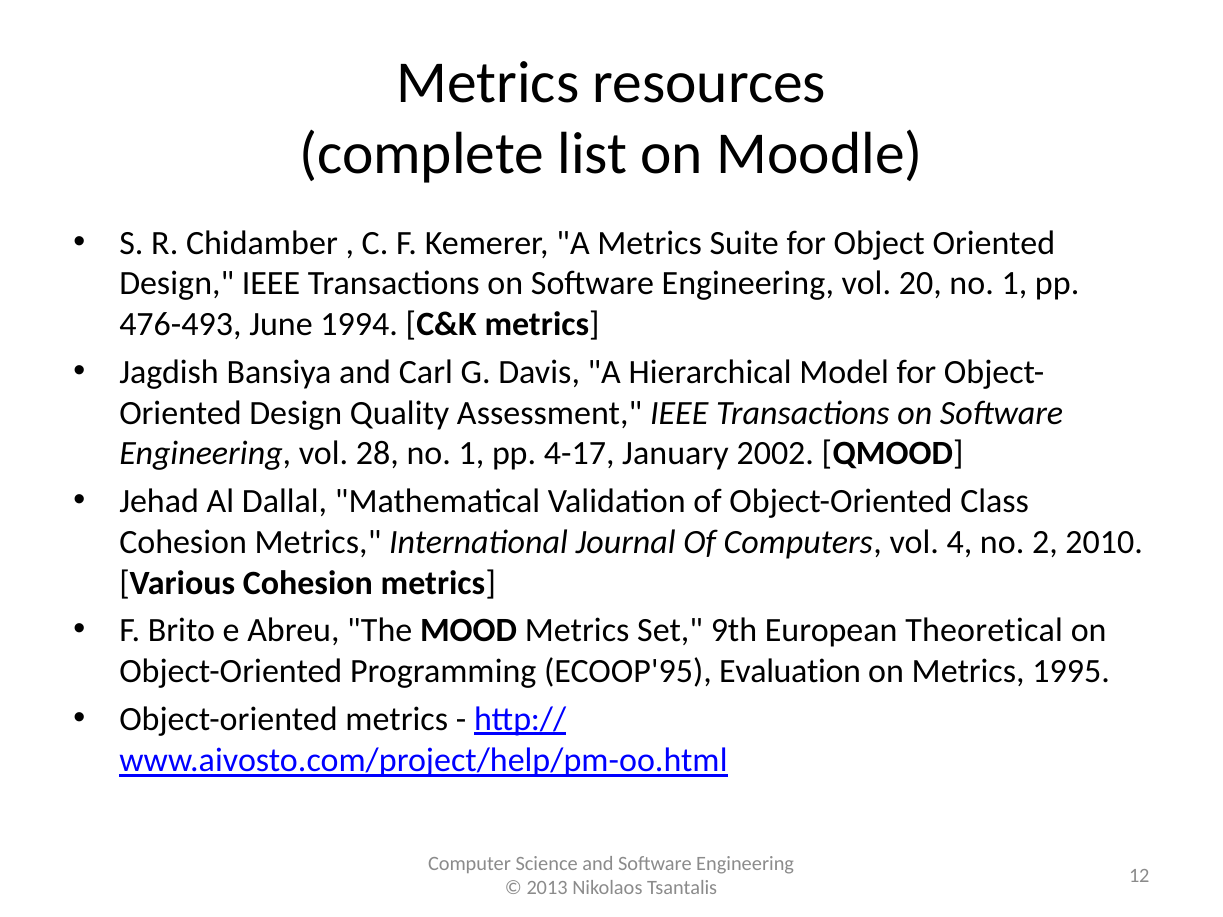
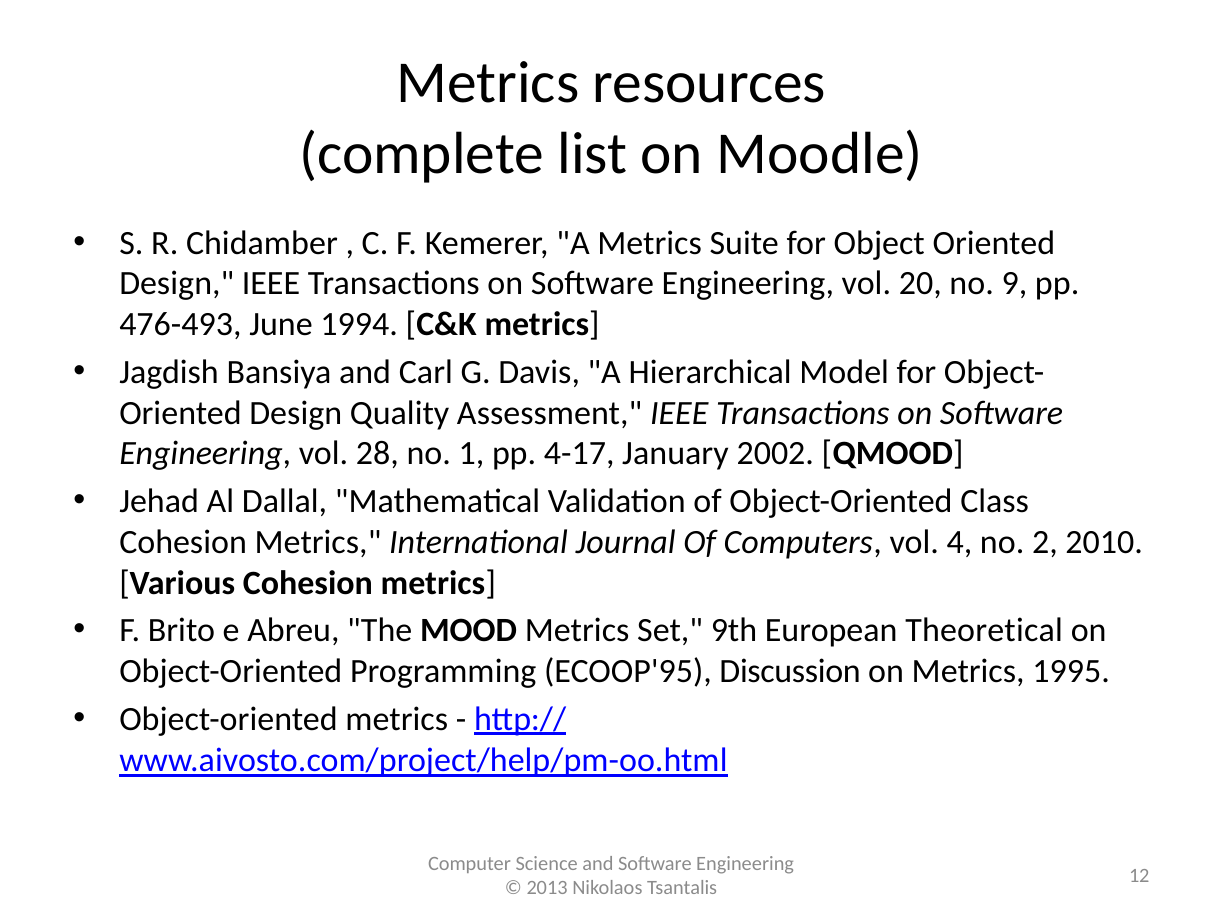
20 no 1: 1 -> 9 (1014, 284)
Evaluation: Evaluation -> Discussion (790, 672)
